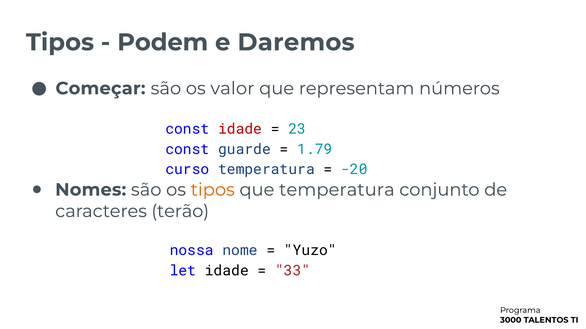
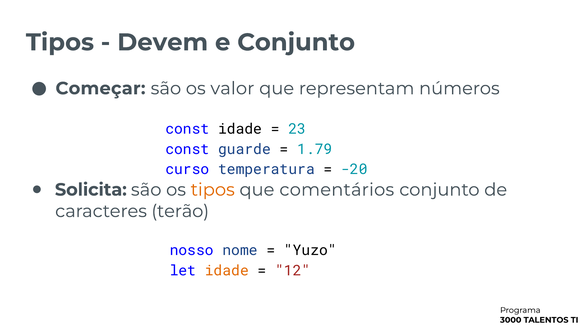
Podem: Podem -> Devem (163, 42)
e Daremos: Daremos -> Conjunto (296, 42)
idade colour: red -> black (240, 129)
Nomes: Nomes -> Solicita (91, 190)
que temperatura: temperatura -> comentários (337, 190)
nossa: nossa -> nosso (192, 251)
idade colour: black -> orange (227, 271)
33: 33 -> 12 (293, 271)
